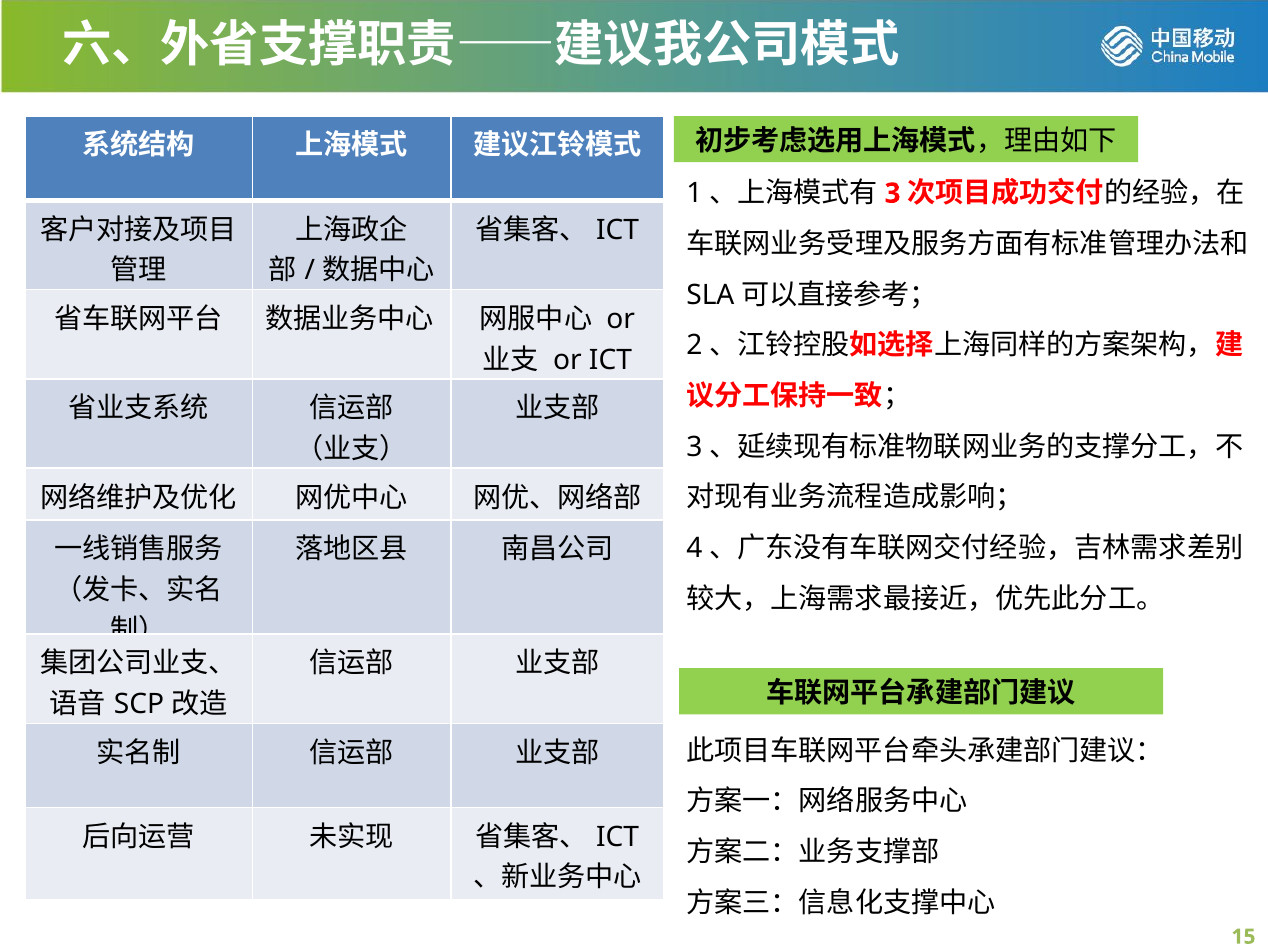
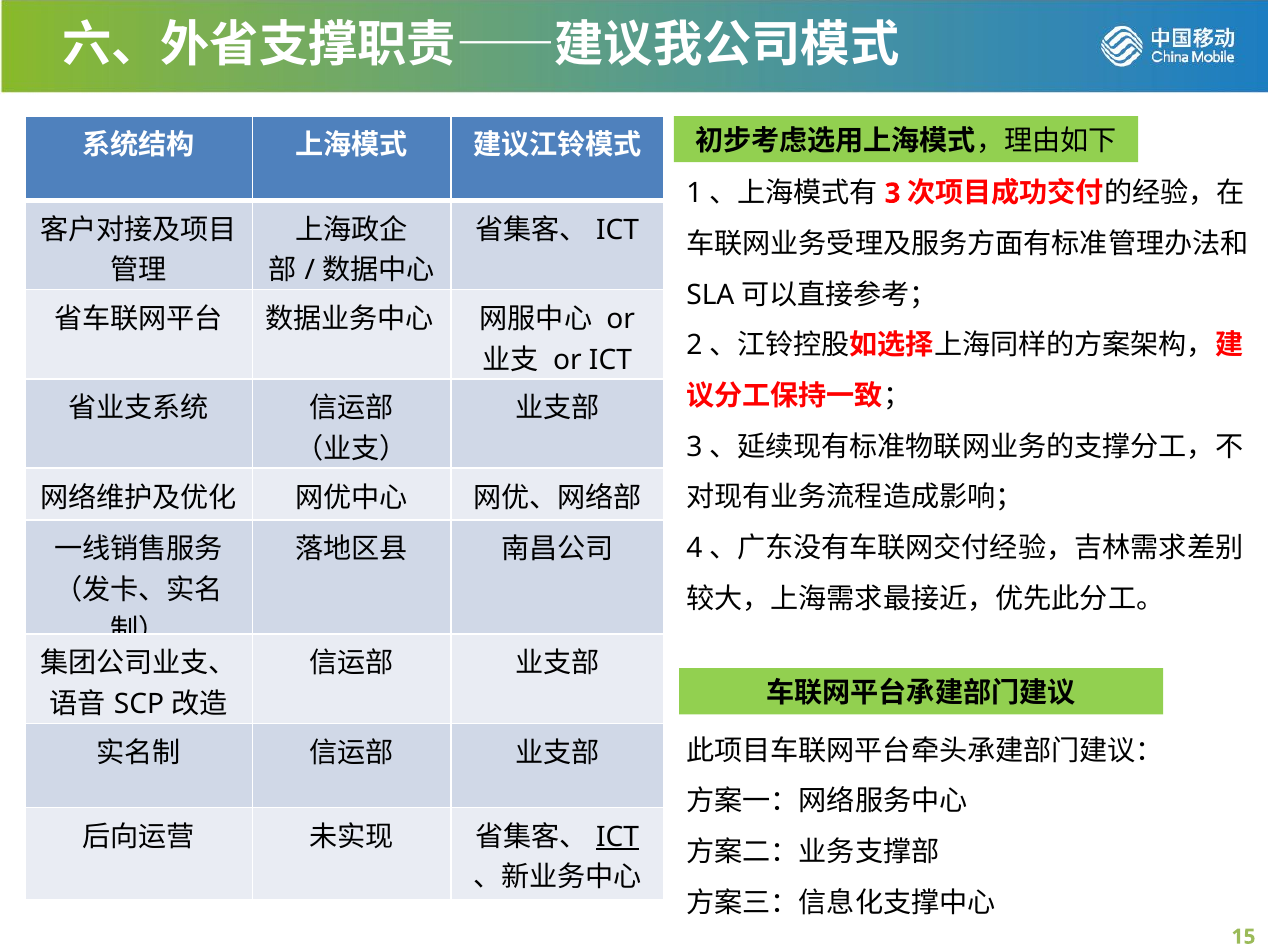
ICT underline: none -> present (618, 837)
